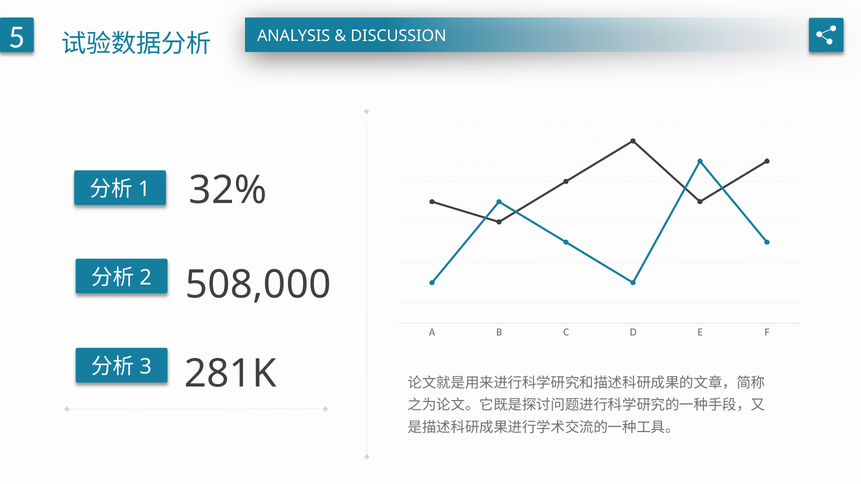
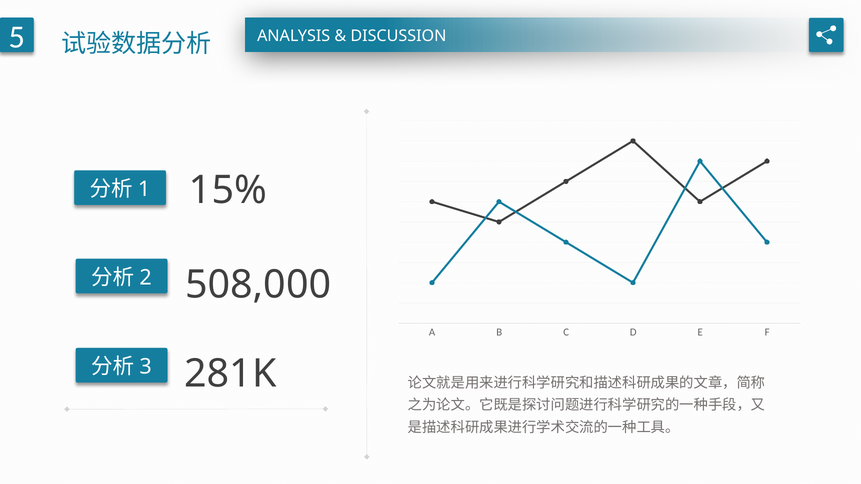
32%: 32% -> 15% (228, 190)
